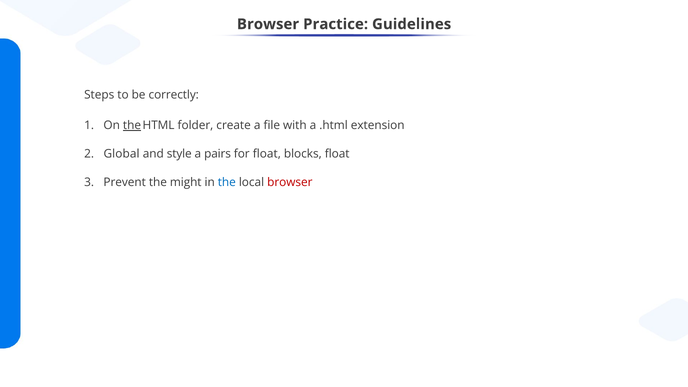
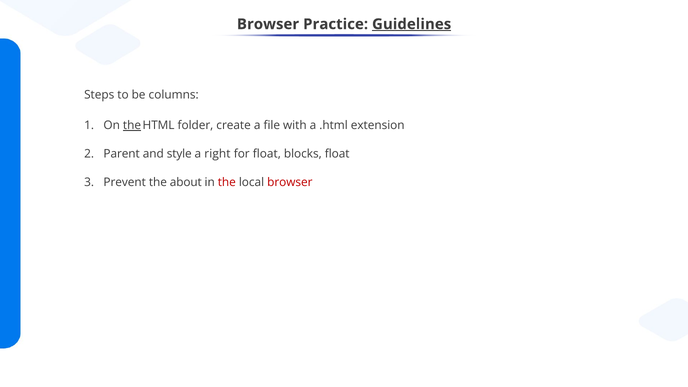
Guidelines underline: none -> present (412, 24)
correctly: correctly -> columns (174, 95)
Global: Global -> Parent (122, 154)
pairs: pairs -> right (217, 154)
might: might -> about (186, 182)
the colour: blue -> red (227, 182)
